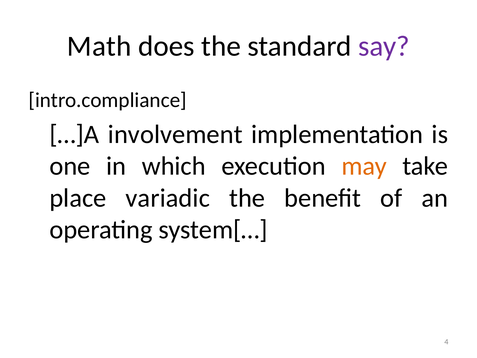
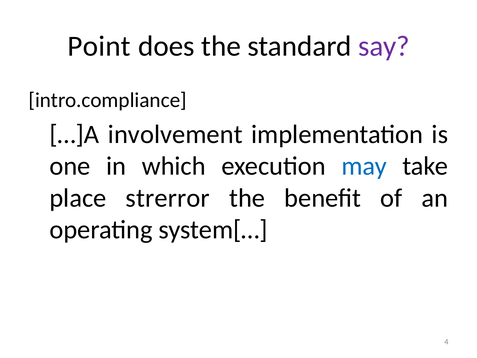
Math: Math -> Point (99, 46)
may colour: orange -> blue (364, 166)
variadic: variadic -> strerror (168, 198)
